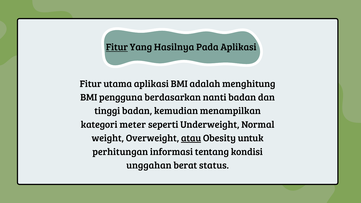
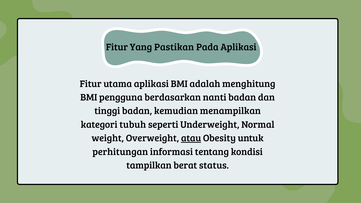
Fitur underline: present -> none (117, 47)
Hasilnya: Hasilnya -> Pastikan (174, 47)
meter: meter -> tubuh (133, 125)
unggahan: unggahan -> tampilkan (149, 165)
